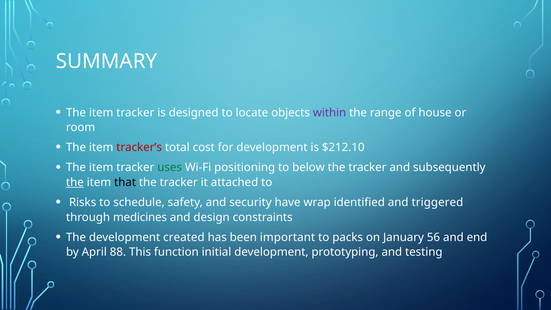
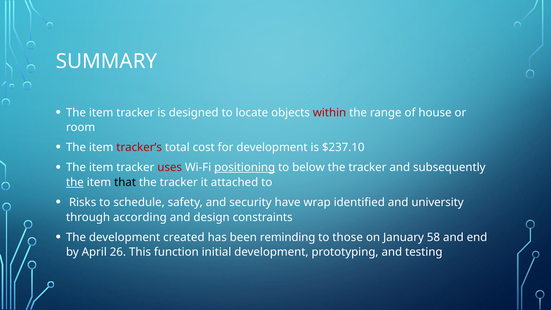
within colour: purple -> red (330, 113)
$212.10: $212.10 -> $237.10 (343, 147)
uses colour: green -> red (170, 167)
positioning underline: none -> present (245, 167)
triggered: triggered -> university (438, 202)
medicines: medicines -> according (140, 217)
important: important -> reminding (288, 237)
packs: packs -> those (348, 237)
56: 56 -> 58 (433, 237)
88: 88 -> 26 (118, 252)
